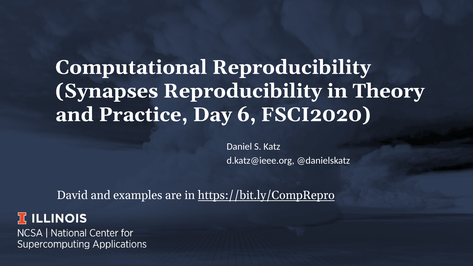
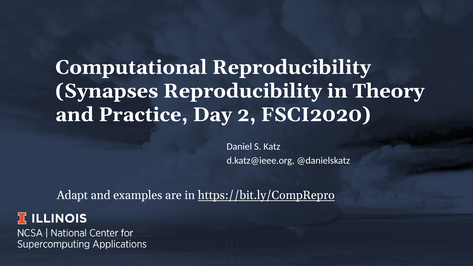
6: 6 -> 2 (246, 115)
David: David -> Adapt (72, 195)
